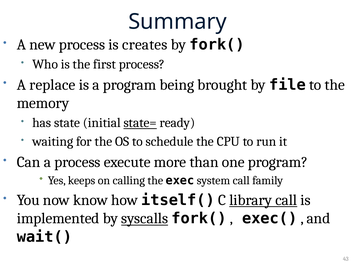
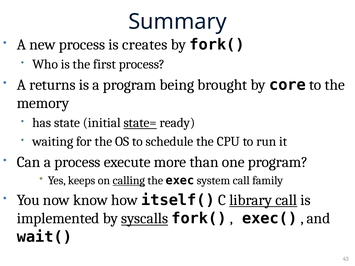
replace: replace -> returns (52, 85)
file: file -> core (287, 85)
calling underline: none -> present (129, 181)
